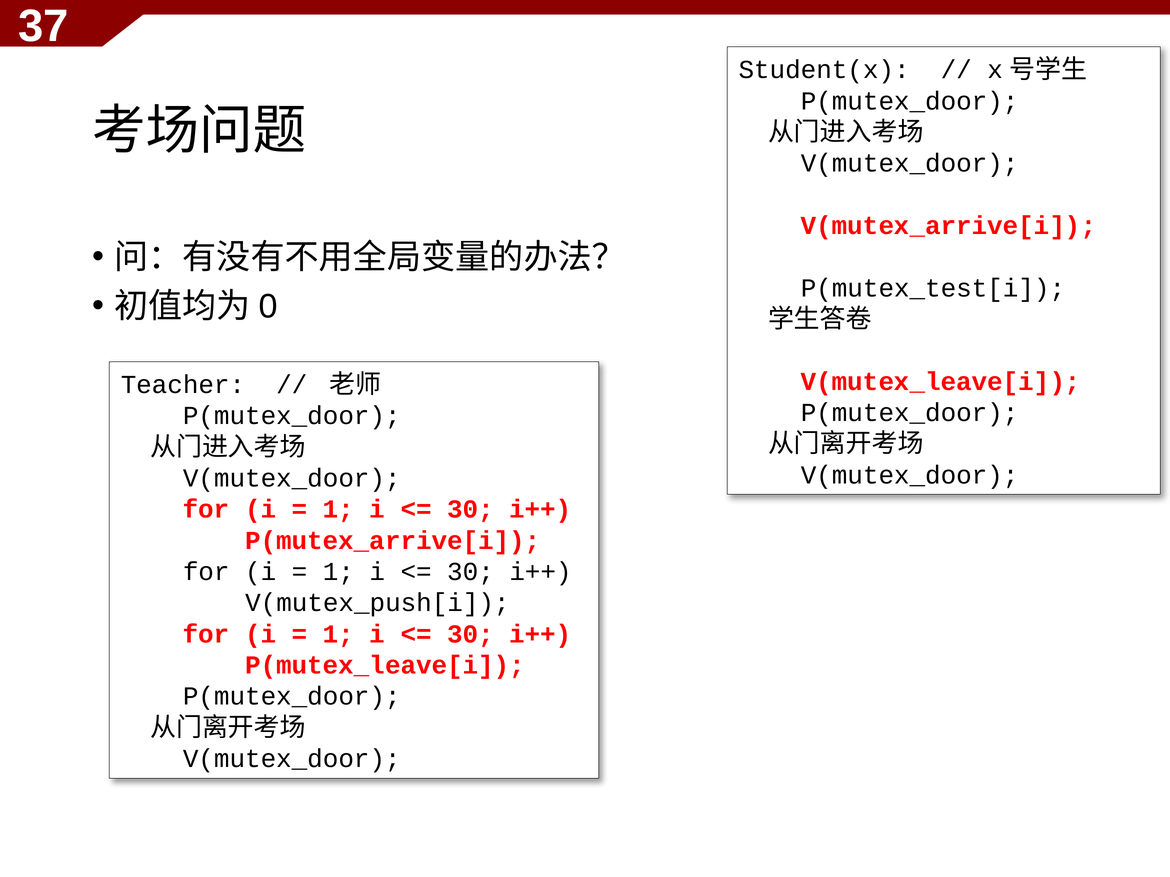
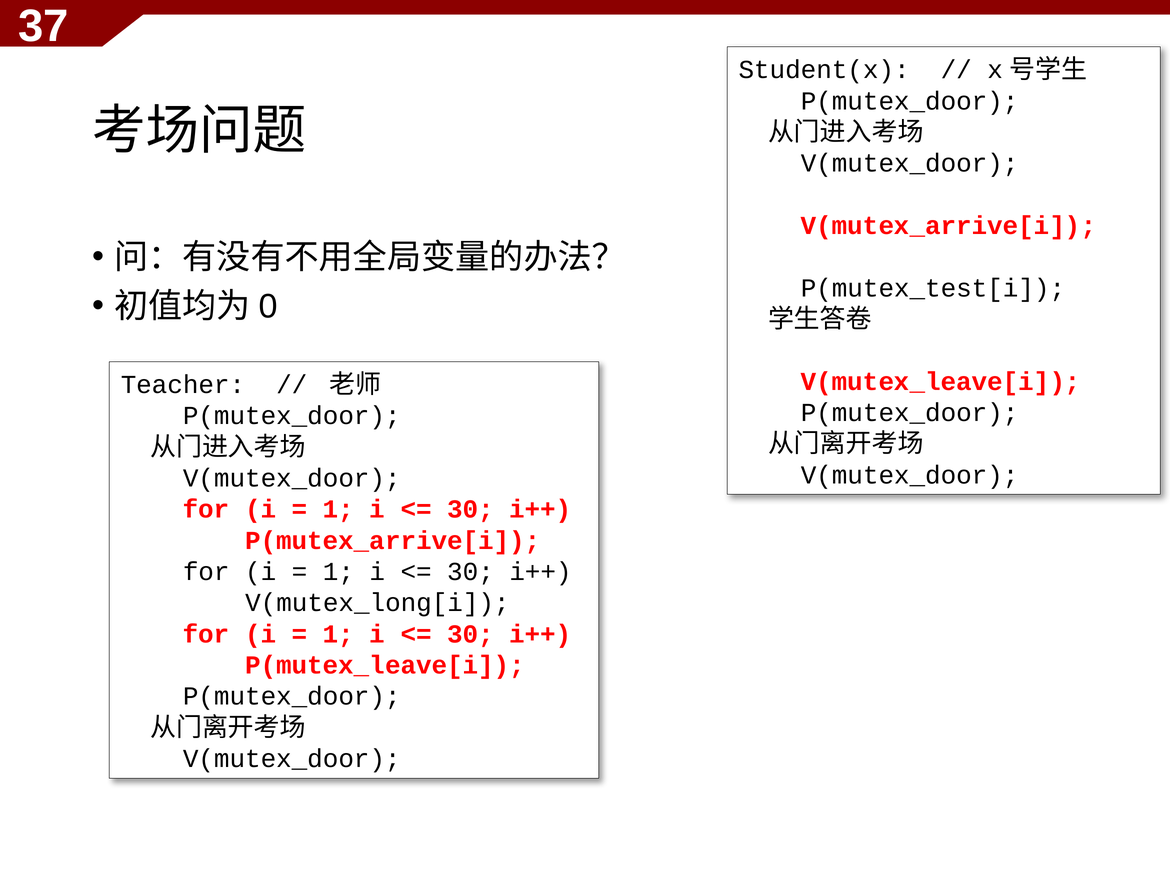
V(mutex_push[i: V(mutex_push[i -> V(mutex_long[i (377, 603)
